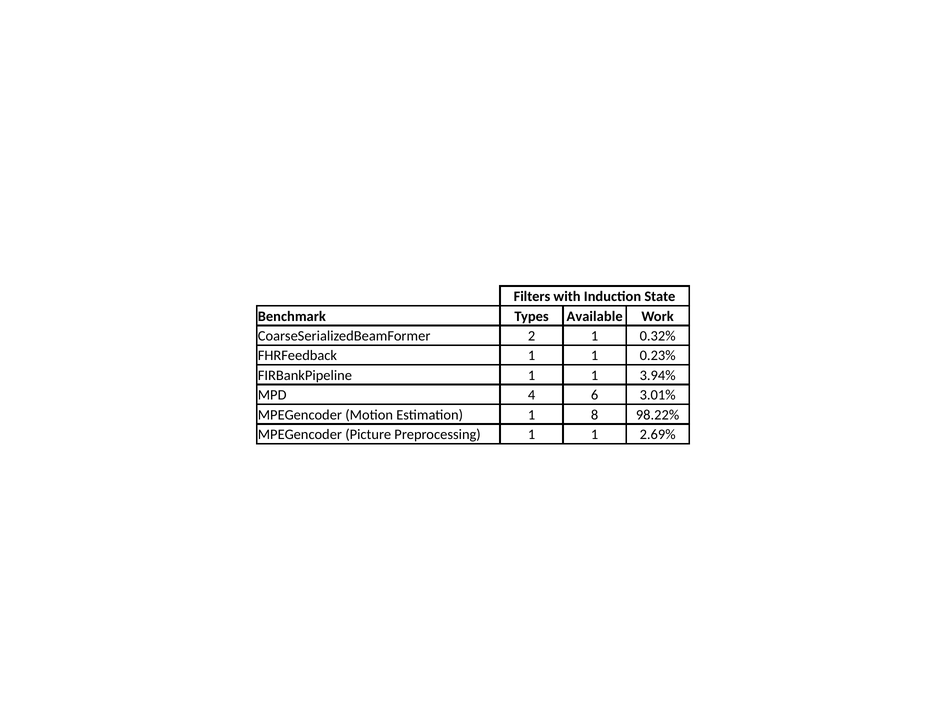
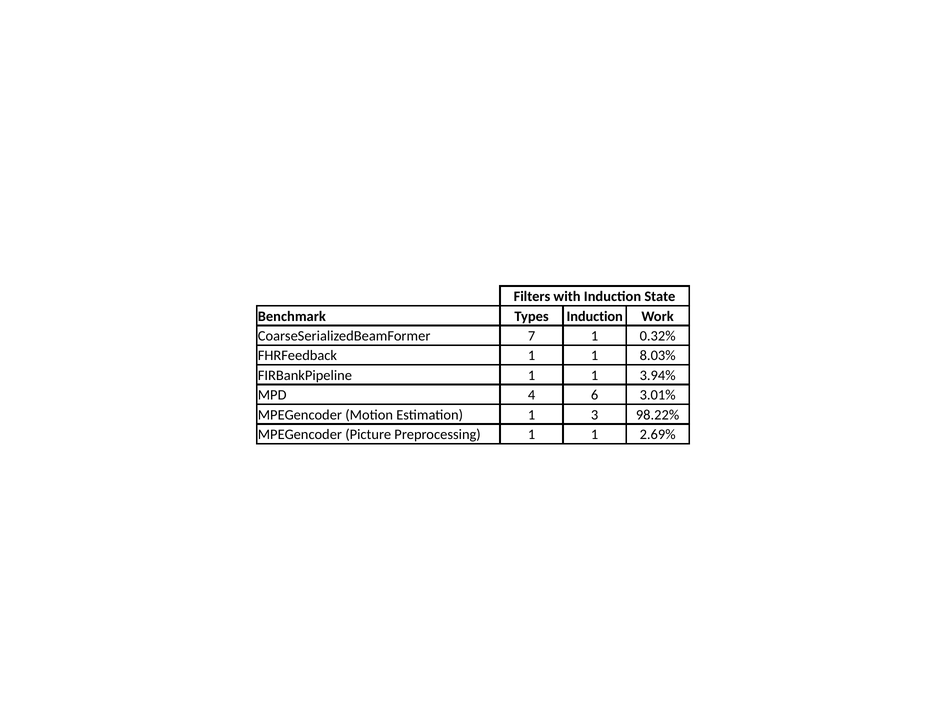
Types Available: Available -> Induction (595, 316)
2: 2 -> 7 (532, 336)
0.23%: 0.23% -> 8.03% (658, 355)
8: 8 -> 3 (595, 415)
